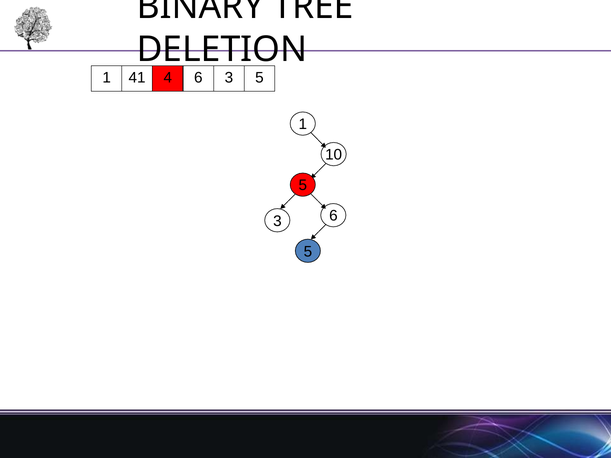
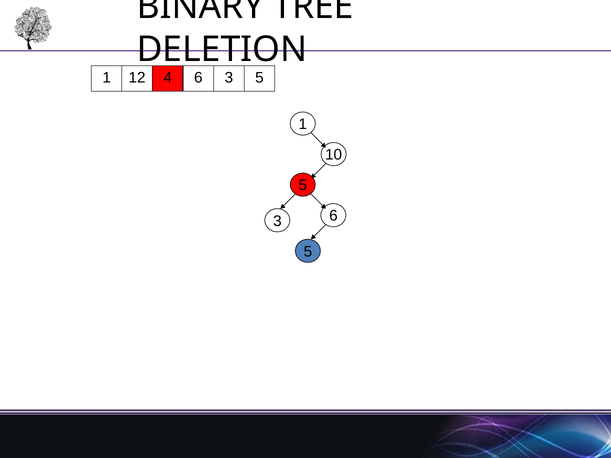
41: 41 -> 12 (137, 78)
